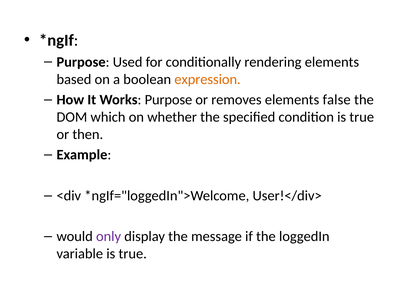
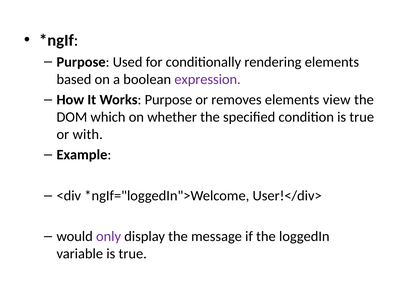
expression colour: orange -> purple (208, 79)
false: false -> view (337, 100)
then: then -> with (88, 134)
